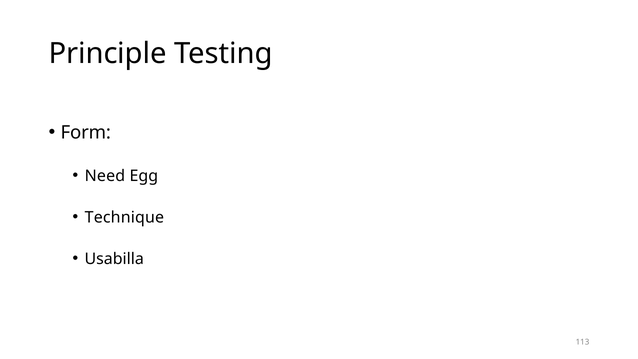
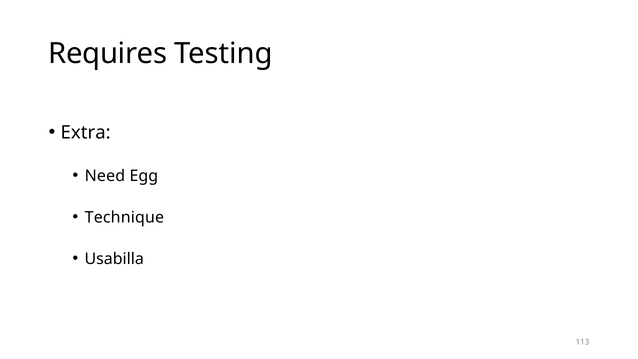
Principle: Principle -> Requires (108, 54)
Form: Form -> Extra (86, 133)
